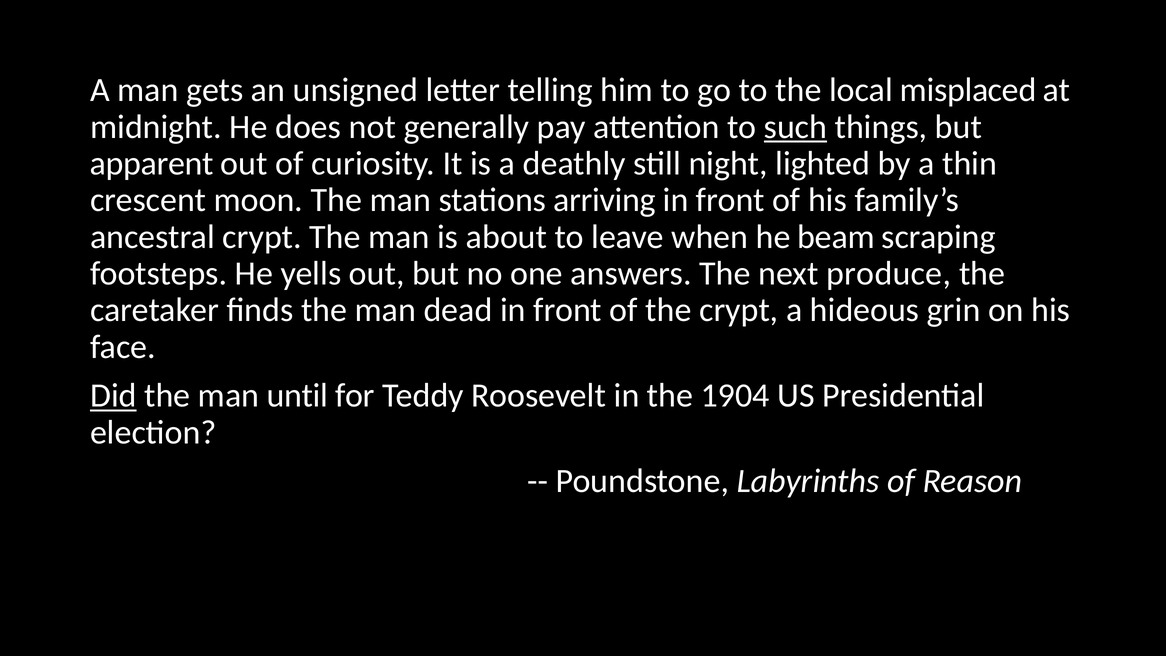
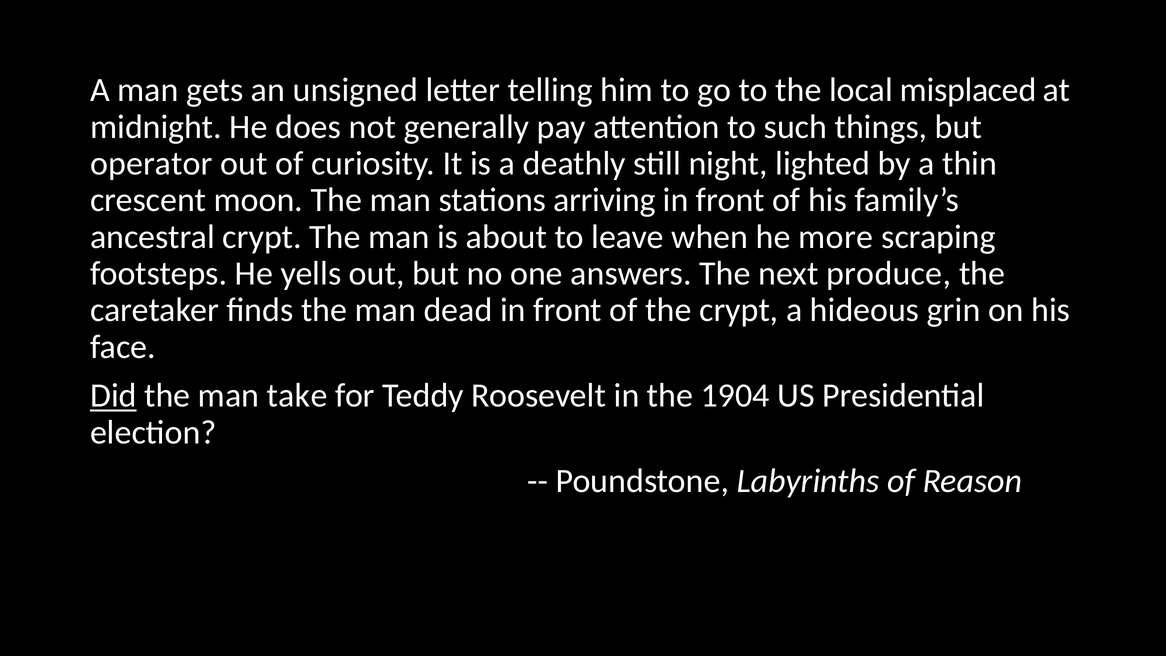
such underline: present -> none (796, 127)
apparent: apparent -> operator (151, 164)
beam: beam -> more (836, 237)
until: until -> take (297, 396)
